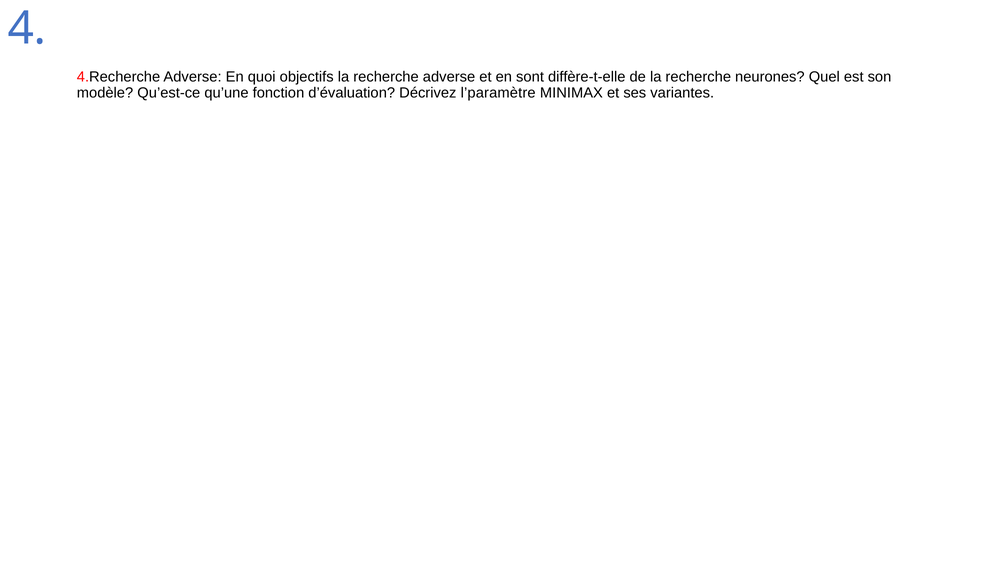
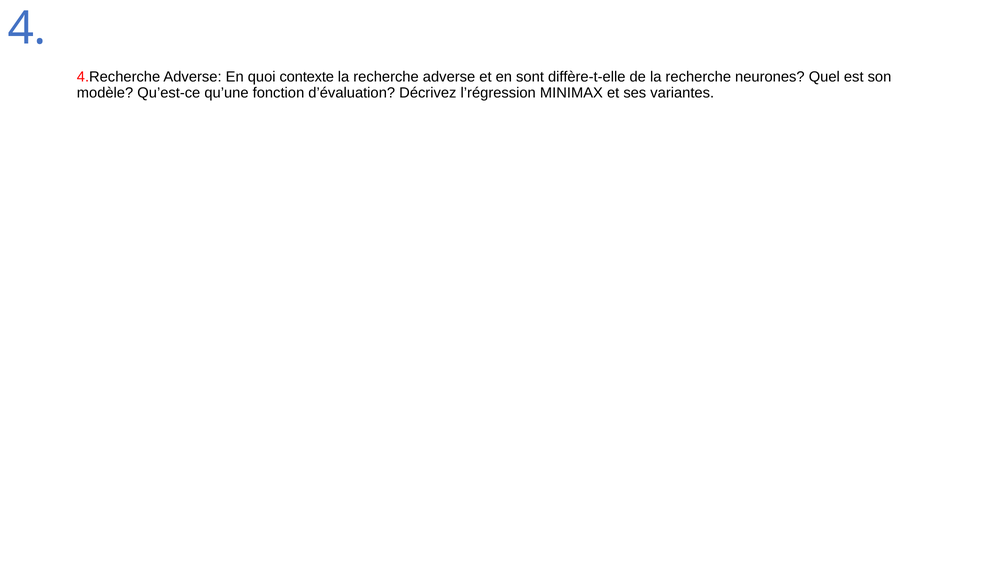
objectifs: objectifs -> contexte (307, 77)
l’paramètre: l’paramètre -> l’régression (498, 93)
